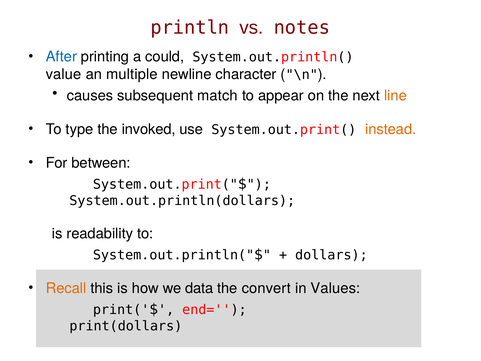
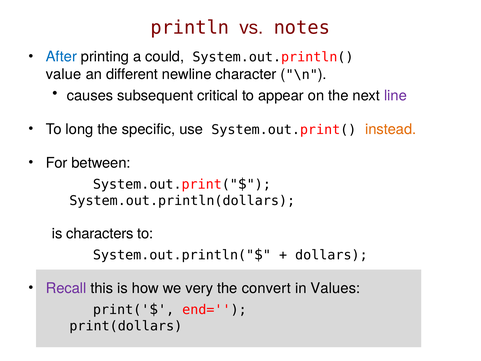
multiple: multiple -> different (132, 74)
match: match -> critical (218, 95)
line colour: orange -> purple (395, 95)
type: type -> long (79, 129)
invoked: invoked -> specific (149, 129)
readability: readability -> characters (100, 234)
Recall colour: orange -> purple (66, 288)
data: data -> very (199, 288)
